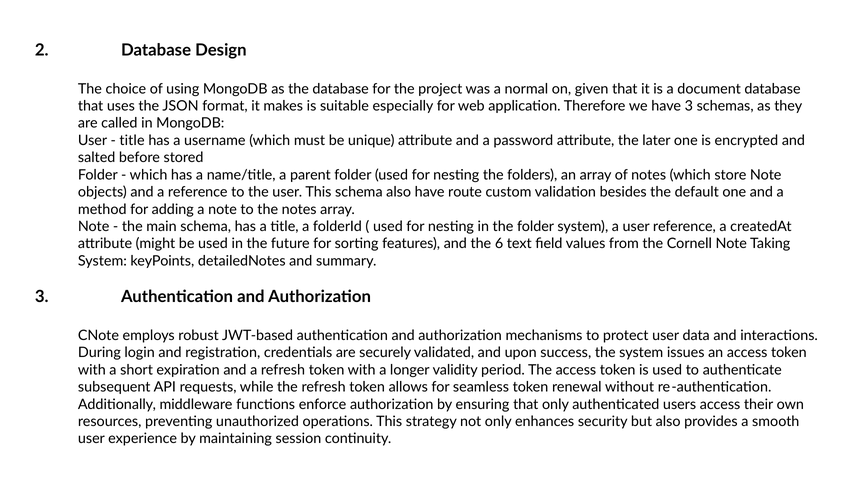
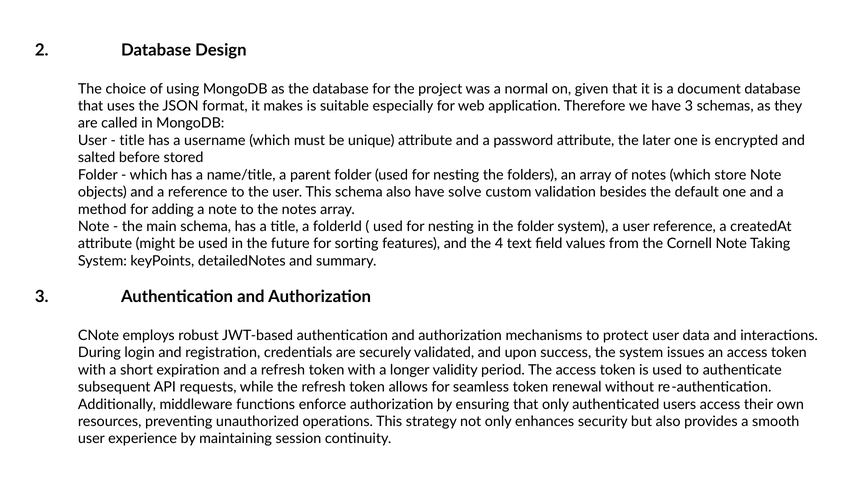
route: route -> solve (465, 192)
6: 6 -> 4 (499, 244)
